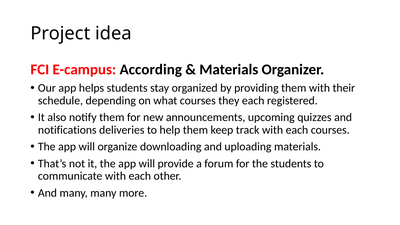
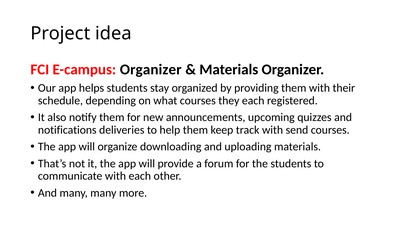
E-campus According: According -> Organizer (151, 69)
track with each: each -> send (297, 130)
